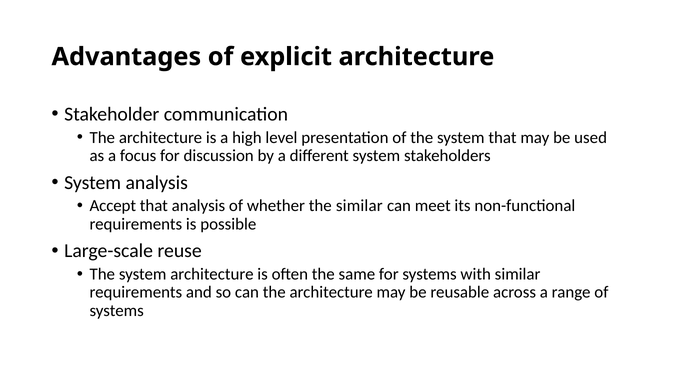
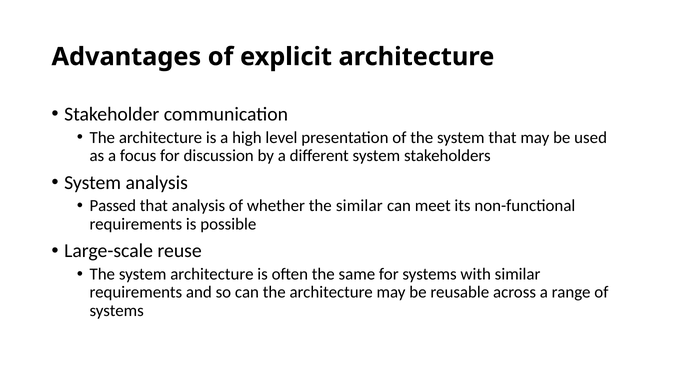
Accept: Accept -> Passed (113, 206)
